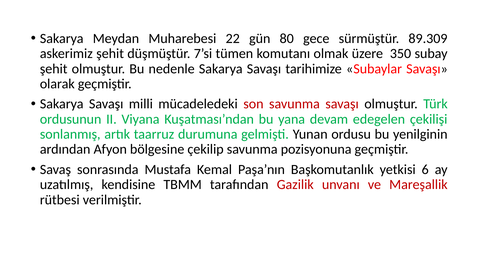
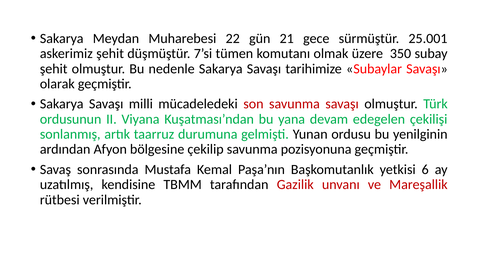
80: 80 -> 21 (287, 38)
89.309: 89.309 -> 25.001 (428, 38)
